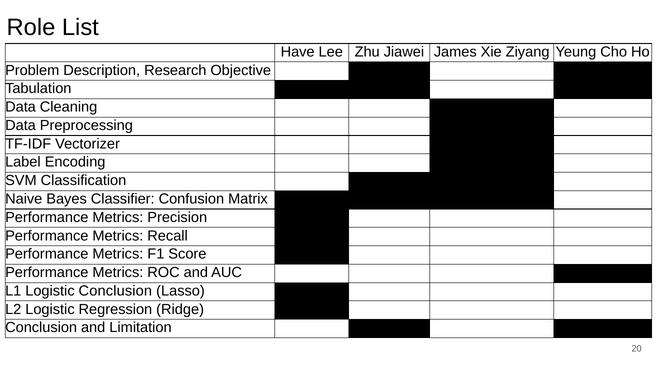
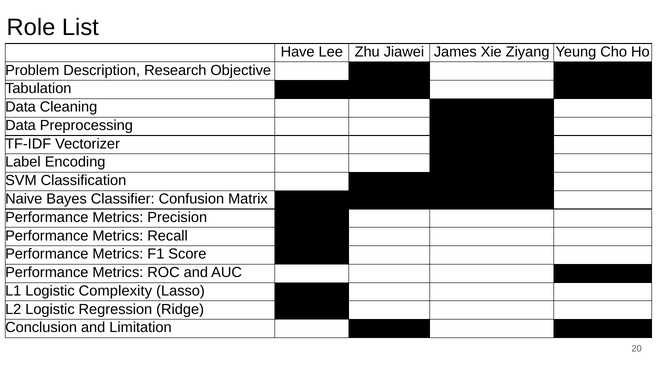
Logistic Conclusion: Conclusion -> Complexity (115, 291)
